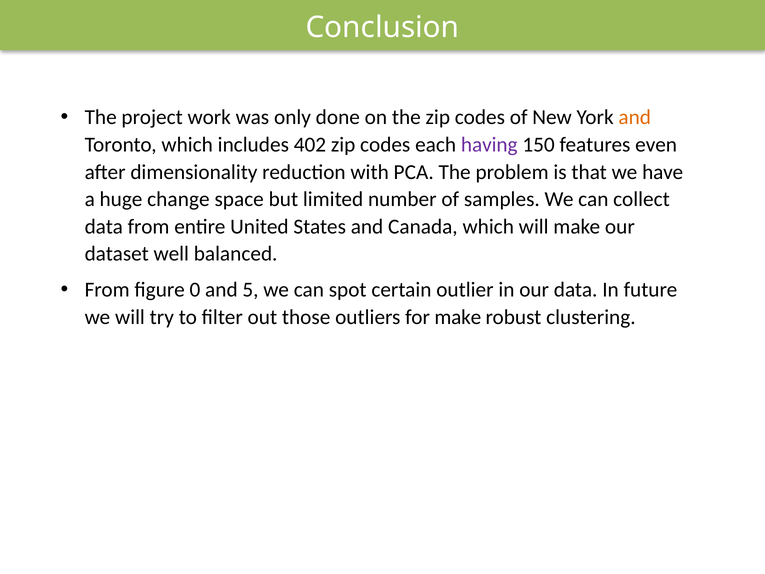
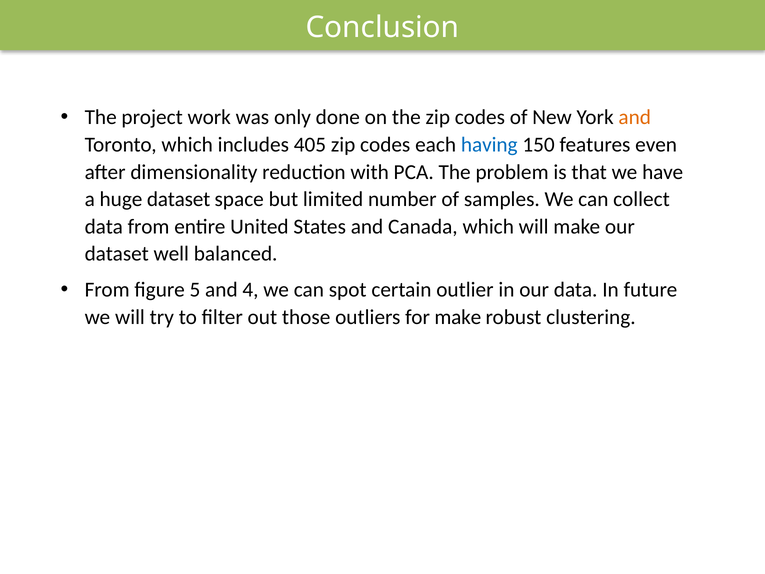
402: 402 -> 405 (310, 145)
having colour: purple -> blue (489, 145)
huge change: change -> dataset (179, 199)
0: 0 -> 5 (195, 290)
5: 5 -> 4 (250, 290)
